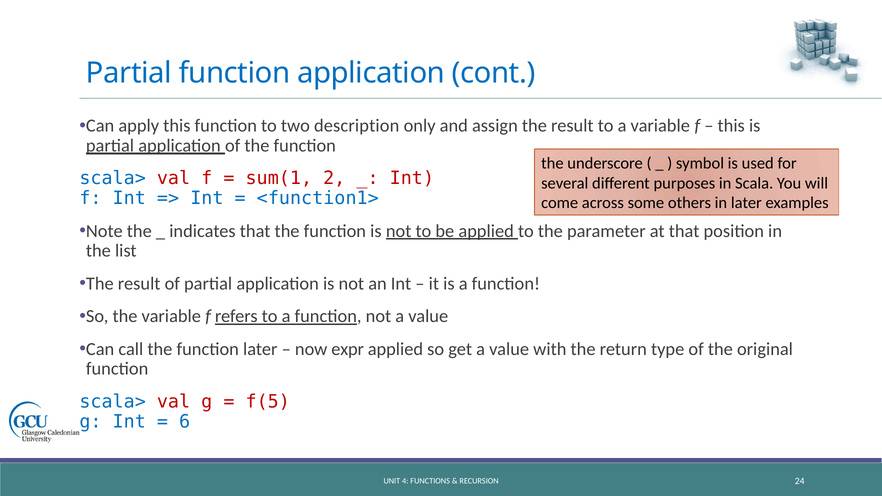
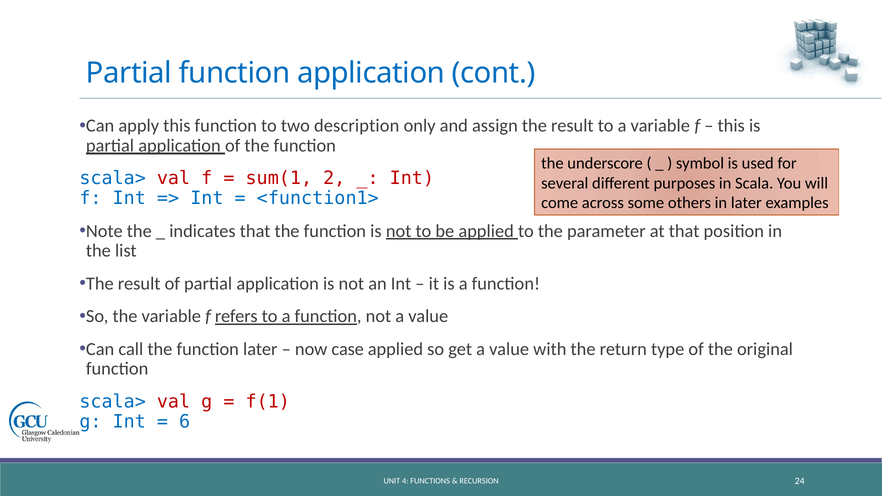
expr: expr -> case (348, 349)
f(5: f(5 -> f(1 (268, 402)
